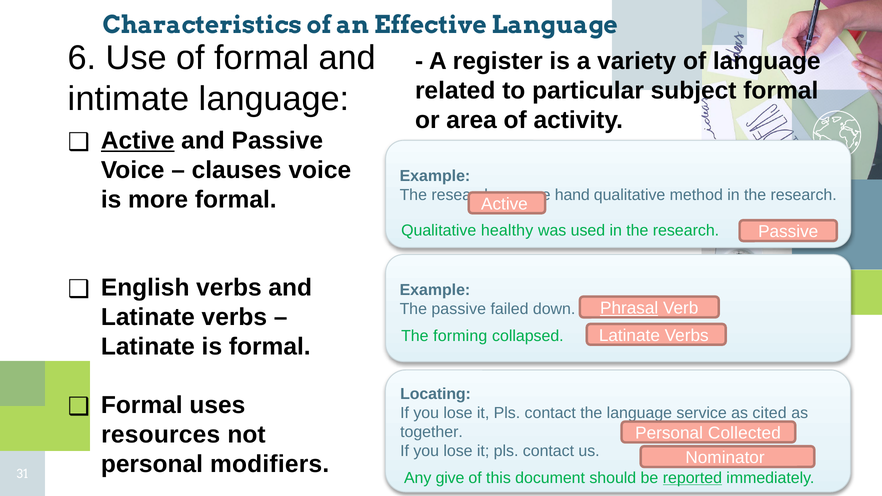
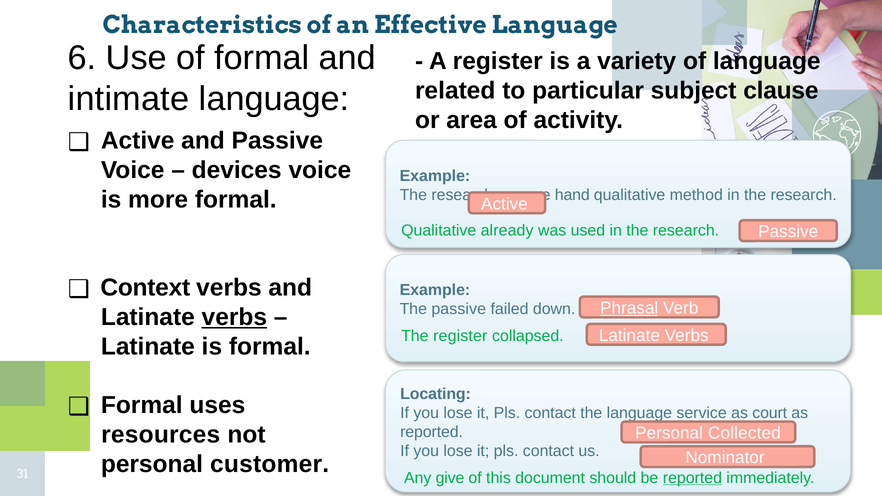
subject formal: formal -> clause (781, 91)
Active underline: present -> none (138, 141)
clauses: clauses -> devices (237, 170)
healthy: healthy -> already (507, 231)
English: English -> Context (145, 288)
verbs underline: none -> present (234, 317)
The forming: forming -> register (460, 336)
cited: cited -> court (770, 413)
together: together -> reported (432, 432)
modifiers: modifiers -> customer (270, 464)
